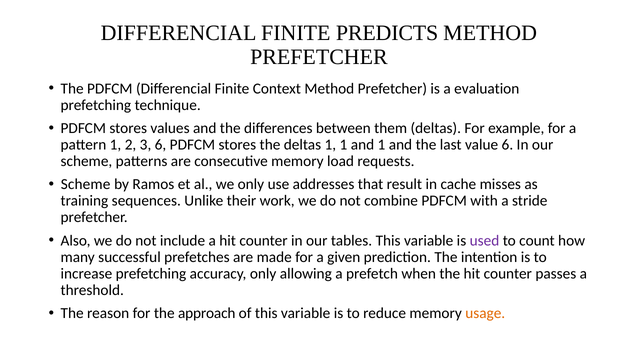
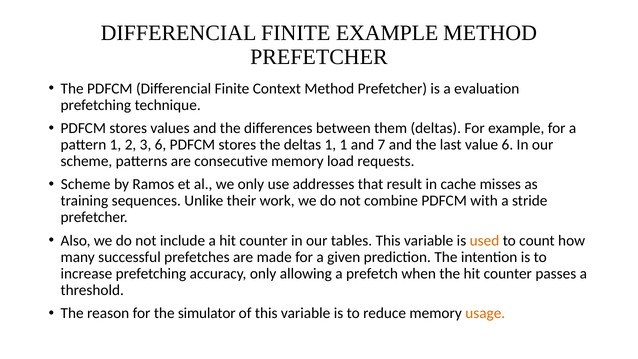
FINITE PREDICTS: PREDICTS -> EXAMPLE (387, 33)
and 1: 1 -> 7 (381, 145)
used colour: purple -> orange (485, 240)
approach: approach -> simulator (207, 313)
